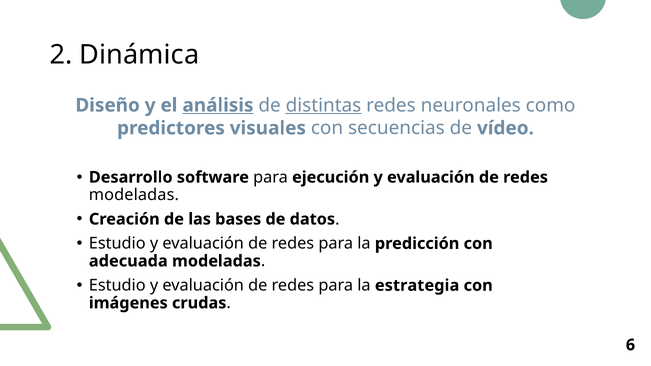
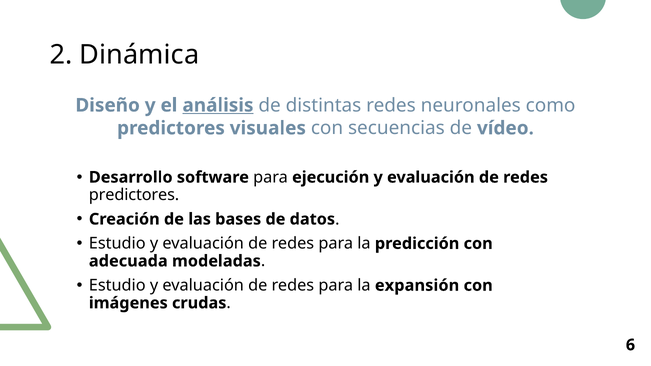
distintas underline: present -> none (324, 105)
modeladas: modeladas -> predictores (134, 195)
estrategia: estrategia -> expansión (417, 286)
